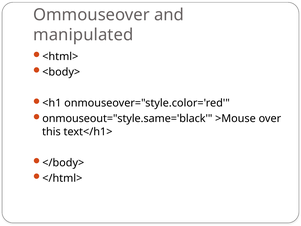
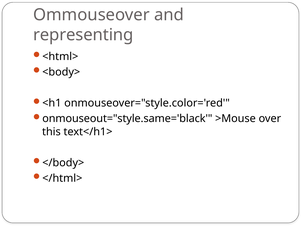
manipulated: manipulated -> representing (83, 35)
